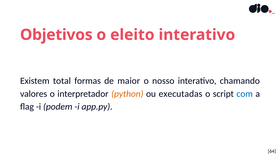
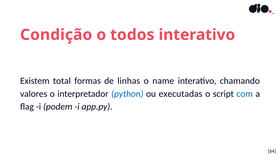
Objetivos: Objetivos -> Condição (56, 35)
eleito: eleito -> todos (132, 35)
maior: maior -> linhas (129, 81)
nosso: nosso -> name (163, 81)
python colour: orange -> blue (127, 94)
